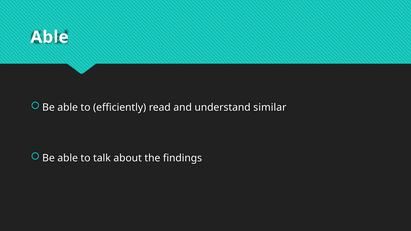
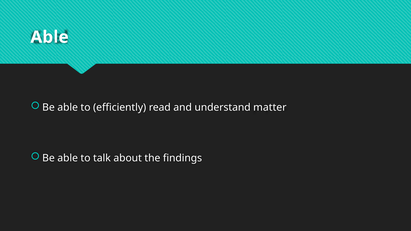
similar: similar -> matter (270, 107)
